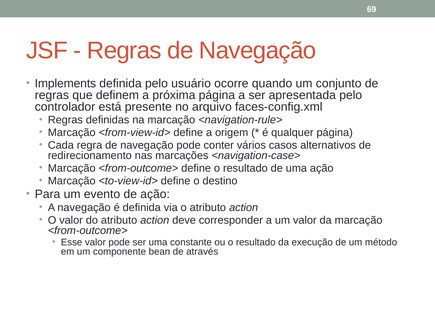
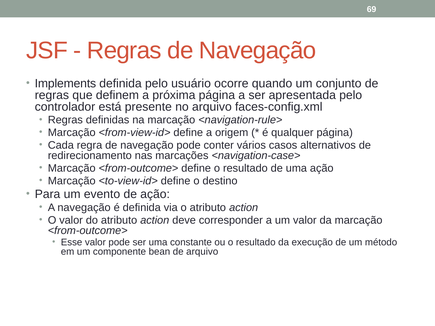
de através: através -> arquivo (202, 252)
